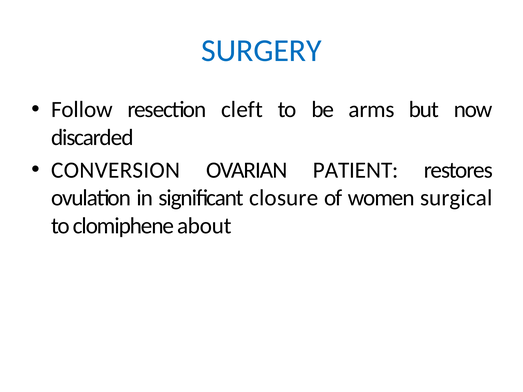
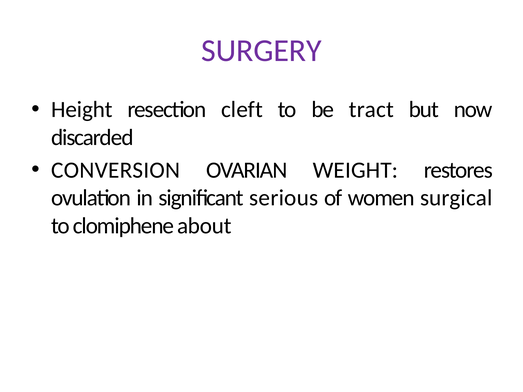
SURGERY colour: blue -> purple (261, 51)
Follow: Follow -> Height (82, 110)
arms: arms -> tract (371, 110)
PATIENT: PATIENT -> WEIGHT (356, 170)
closure: closure -> serious (284, 198)
